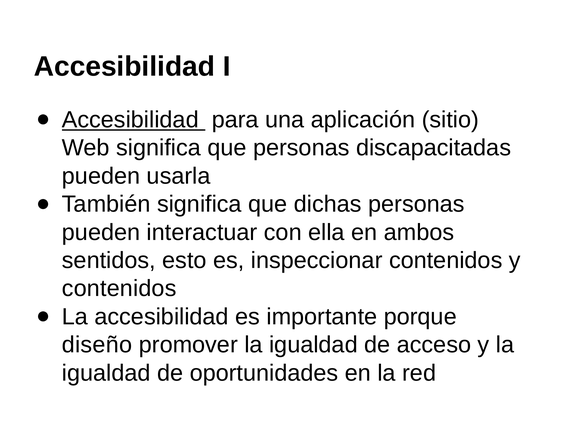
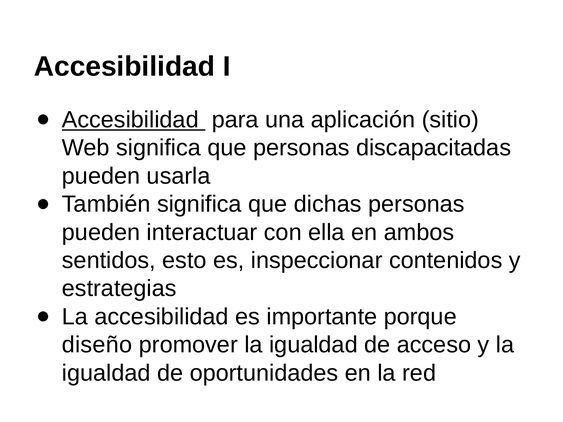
contenidos: contenidos -> estrategias (119, 289)
